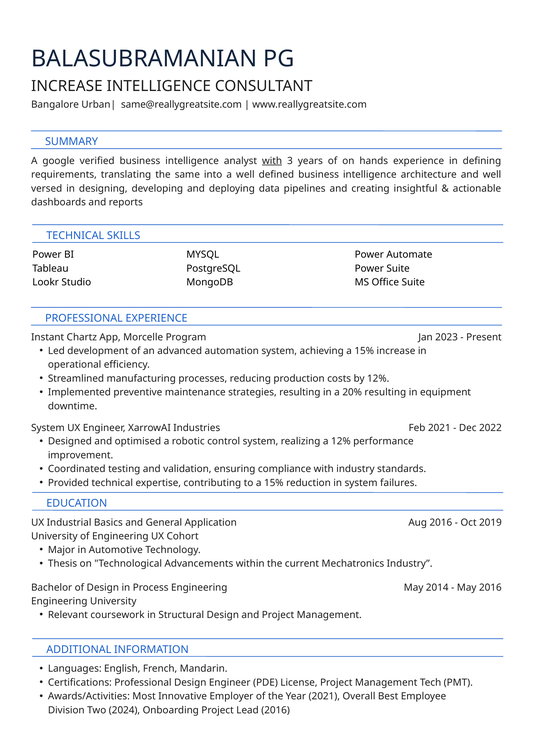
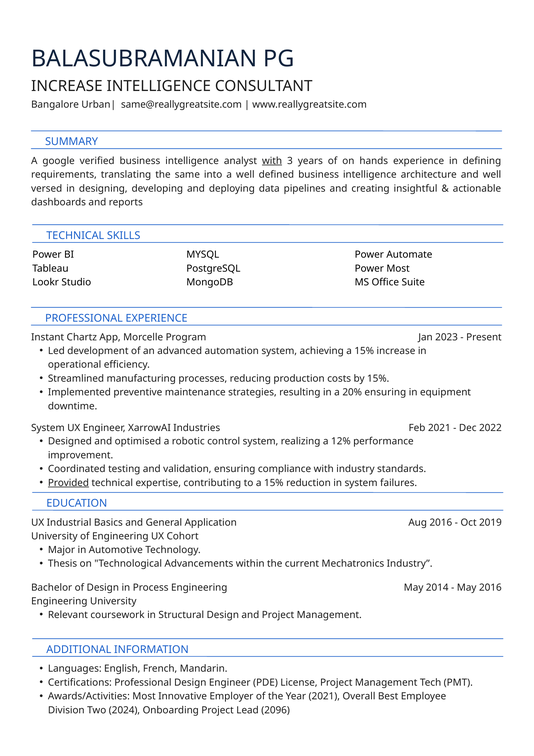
Power Suite: Suite -> Most (398, 268)
by 12%: 12% -> 15% (378, 378)
20% resulting: resulting -> ensuring (385, 392)
Provided underline: none -> present (68, 483)
Lead 2016: 2016 -> 2096 (276, 710)
